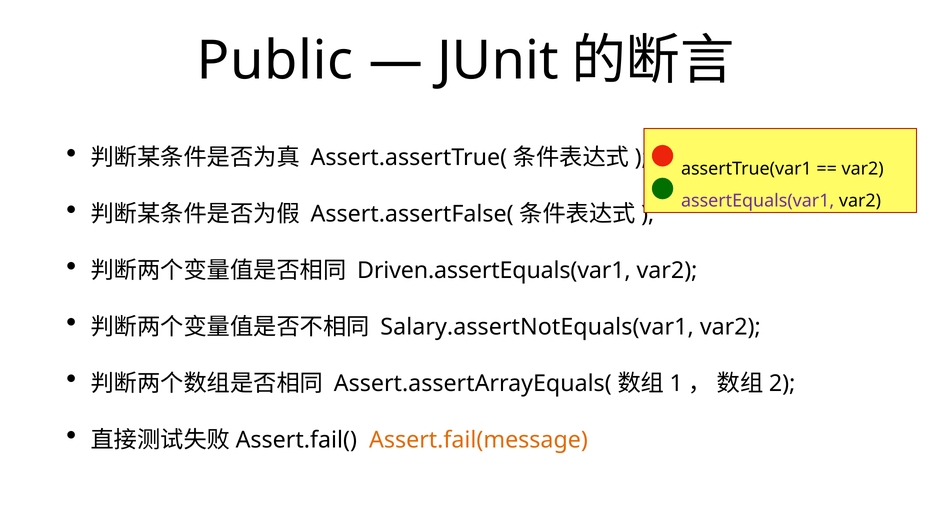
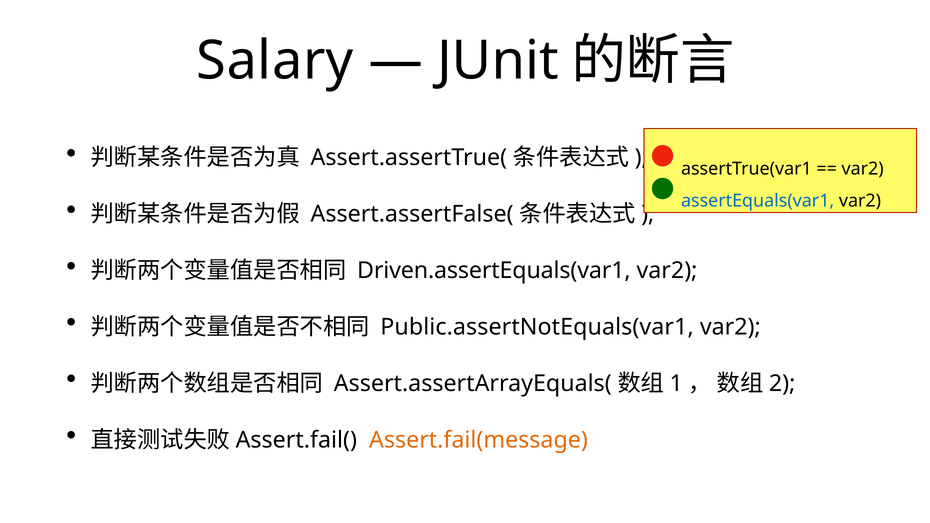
Public: Public -> Salary (275, 61)
assertEquals(var1 colour: purple -> blue (758, 201)
Salary.assertNotEquals(var1: Salary.assertNotEquals(var1 -> Public.assertNotEquals(var1 (537, 327)
